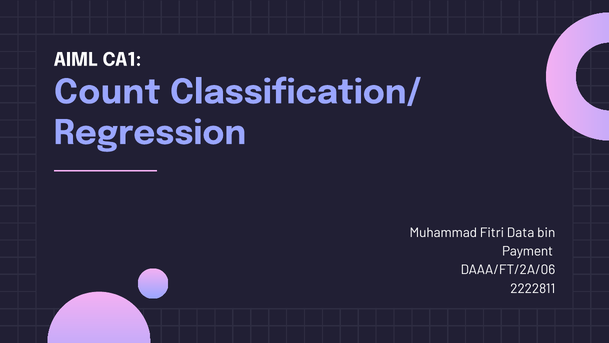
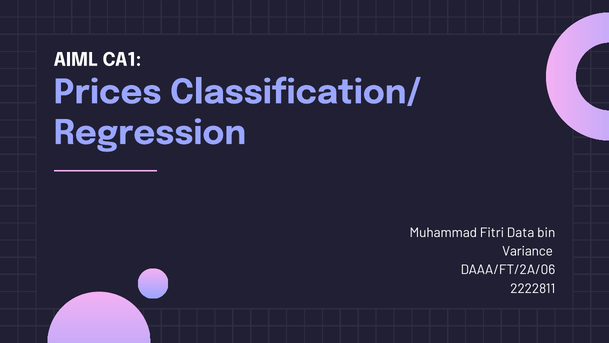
Count: Count -> Prices (108, 92)
Payment: Payment -> Variance (528, 251)
